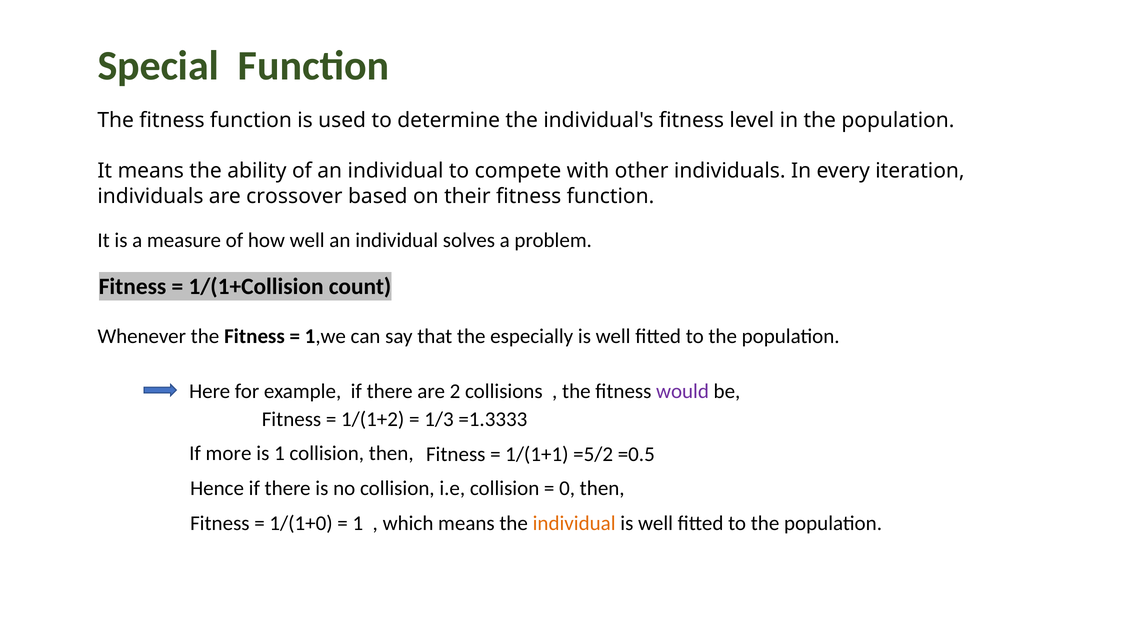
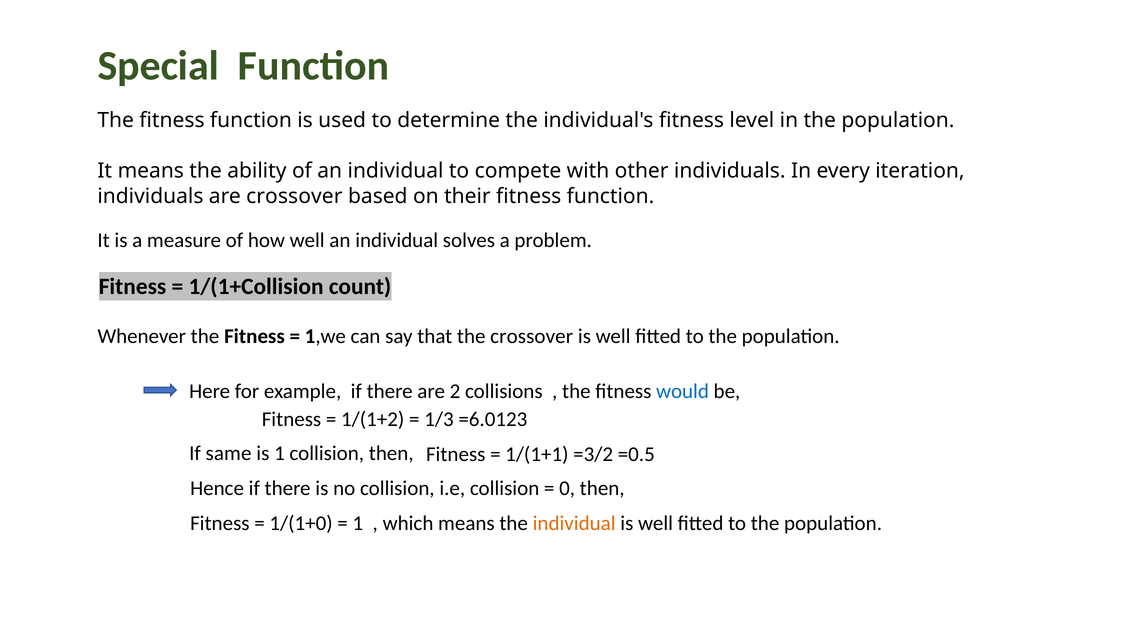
the especially: especially -> crossover (532, 337)
would colour: purple -> blue (682, 392)
=1.3333: =1.3333 -> =6.0123 (493, 420)
more: more -> same (229, 454)
=5/2: =5/2 -> =3/2 (593, 455)
